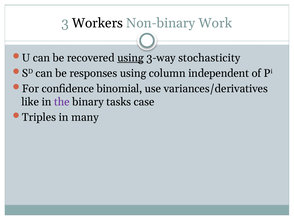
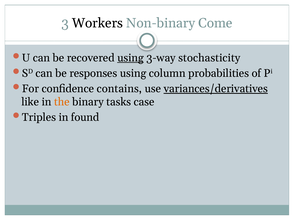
Work: Work -> Come (215, 23)
independent: independent -> probabilities (219, 73)
binomial: binomial -> contains (119, 89)
variances/derivatives underline: none -> present (216, 89)
the colour: purple -> orange (62, 102)
many: many -> found (85, 118)
